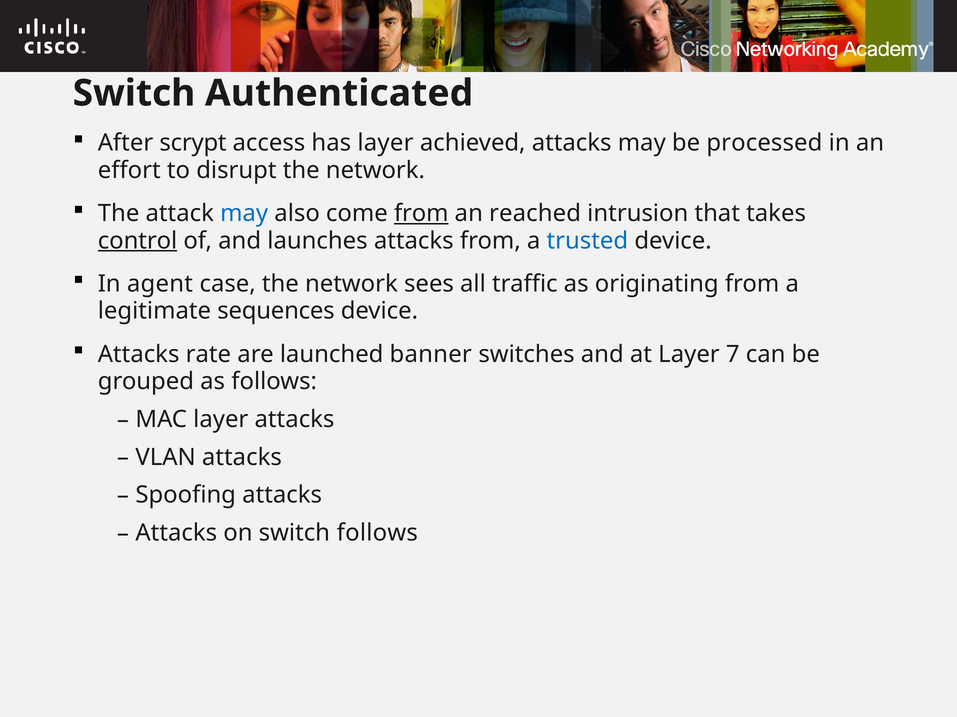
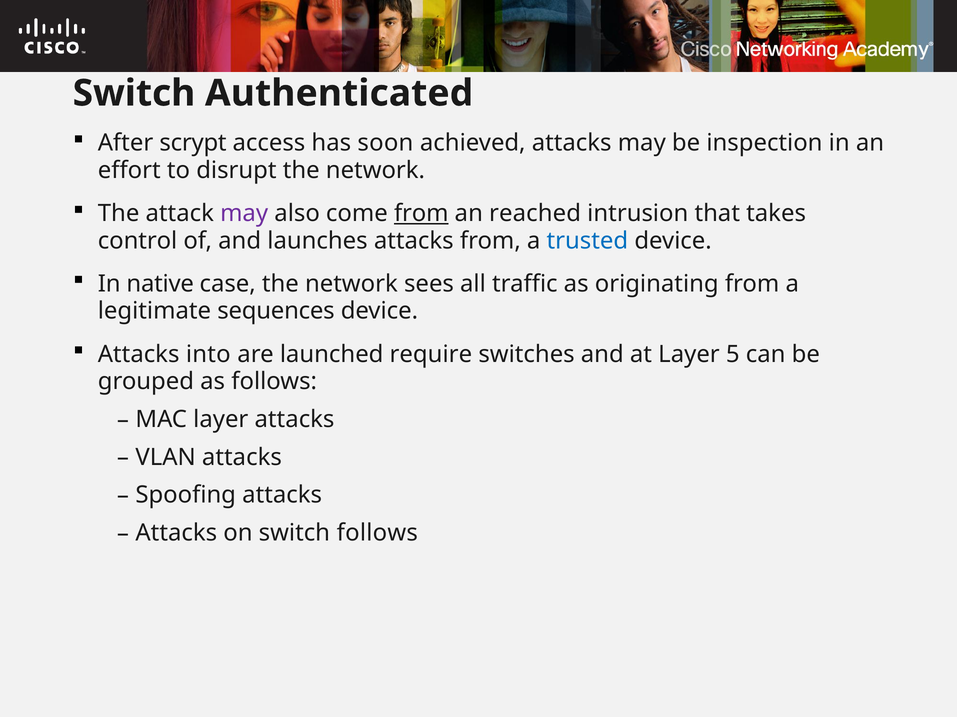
has layer: layer -> soon (385, 143)
processed: processed -> inspection (764, 143)
may colour: blue -> purple (244, 214)
control underline: present -> none (138, 241)
agent: agent -> native (160, 284)
rate: rate -> into (208, 355)
banner: banner -> require (431, 355)
7: 7 -> 5 (733, 355)
